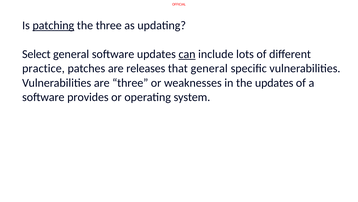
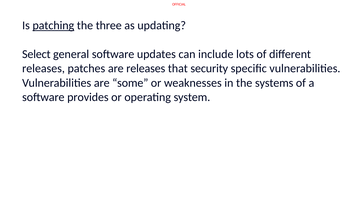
can underline: present -> none (187, 54)
practice: practice -> releases (43, 68)
that general: general -> security (209, 68)
are three: three -> some (130, 83)
the updates: updates -> systems (274, 83)
